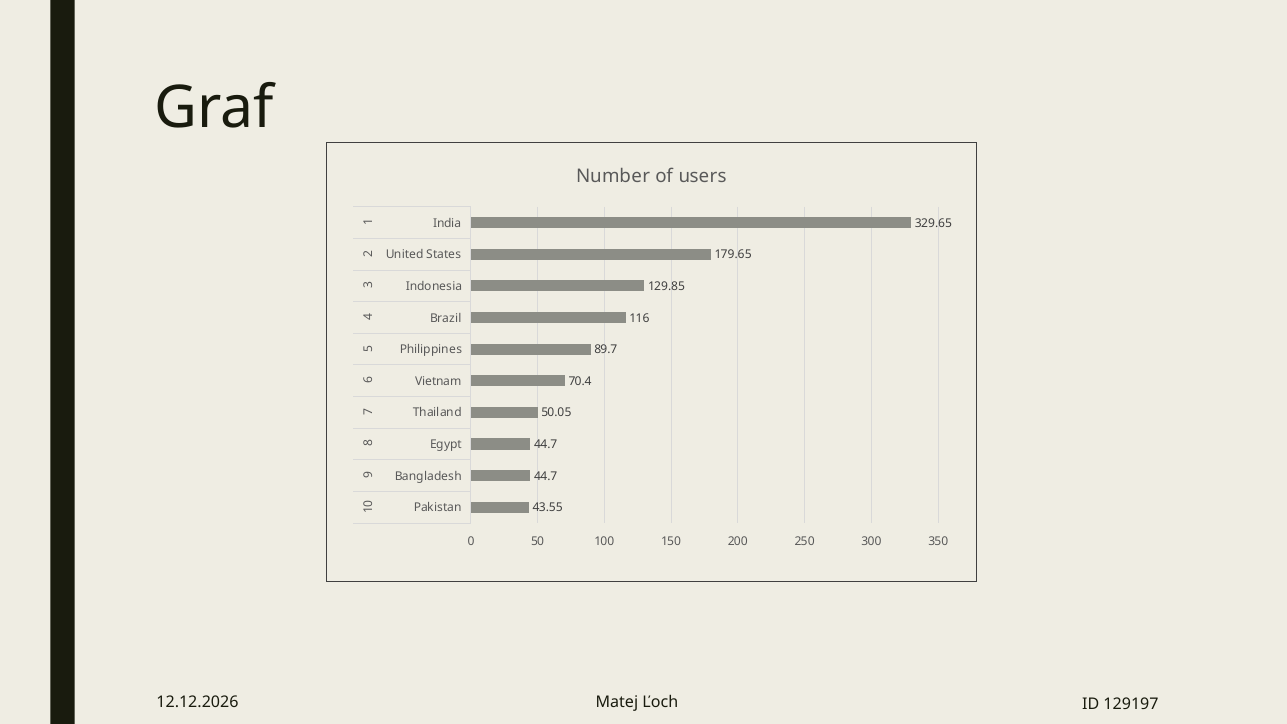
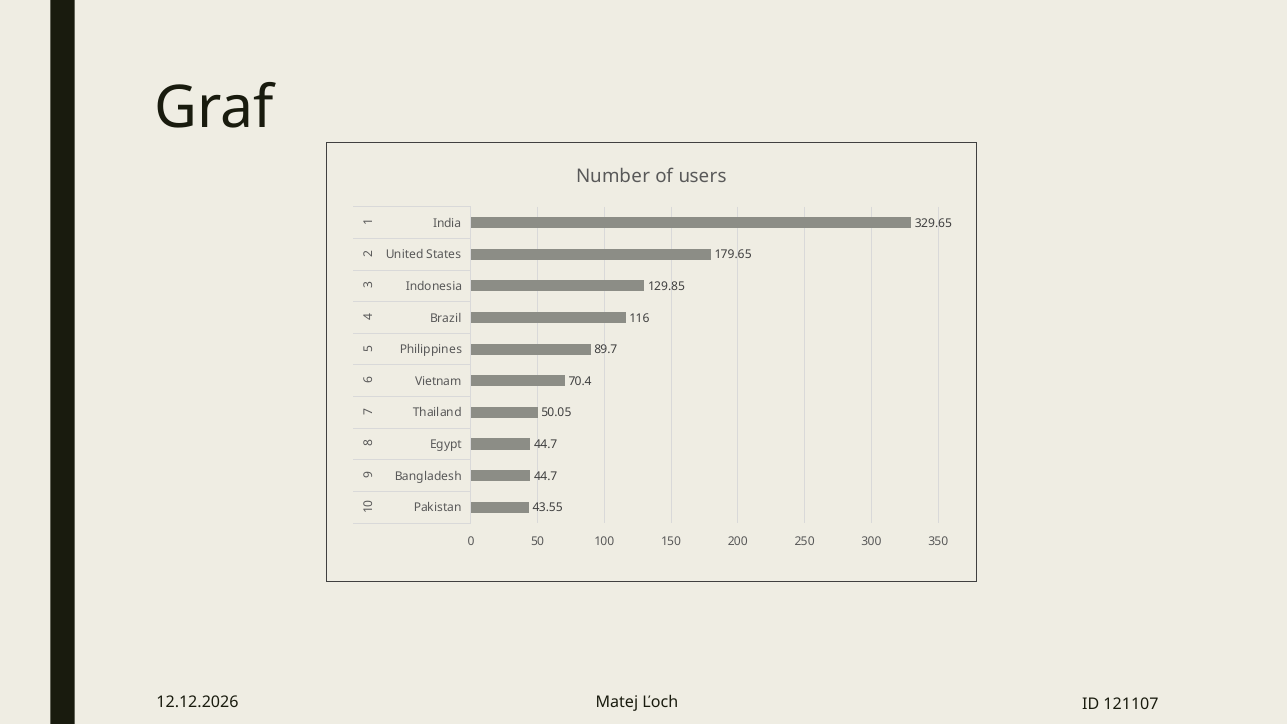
129197: 129197 -> 121107 (1131, 704)
